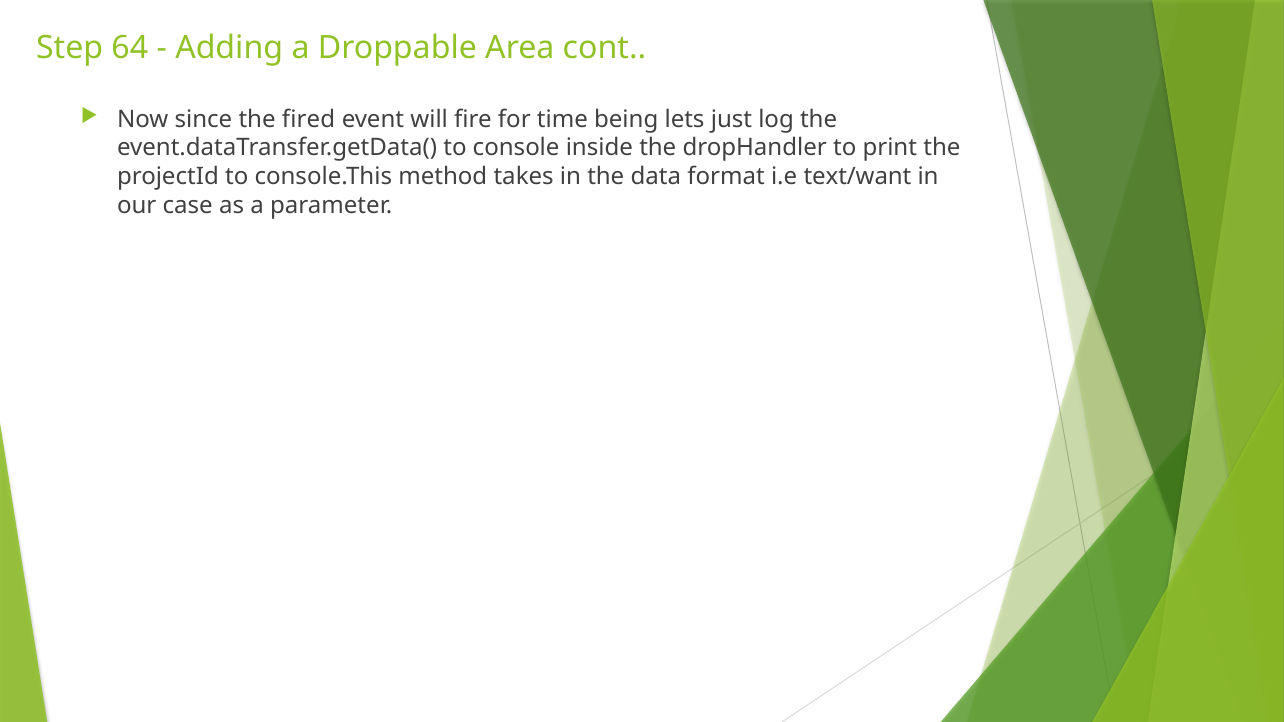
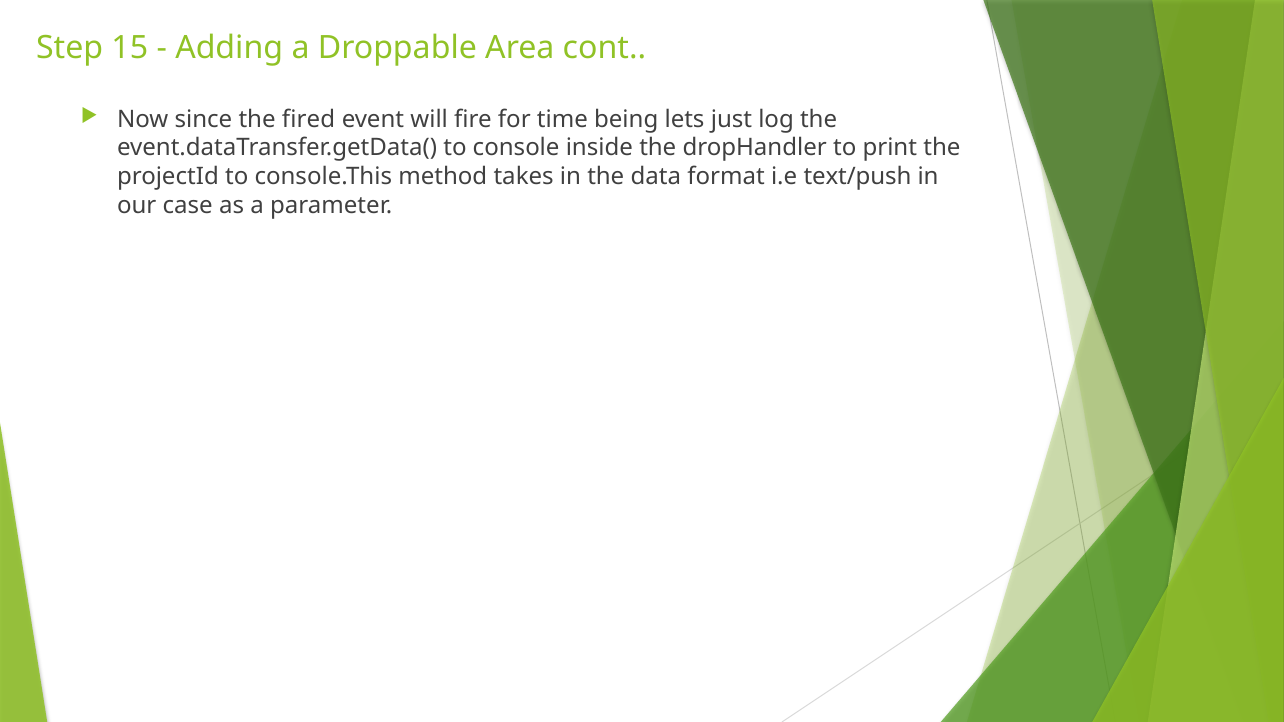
64: 64 -> 15 (130, 48)
text/want: text/want -> text/push (857, 177)
